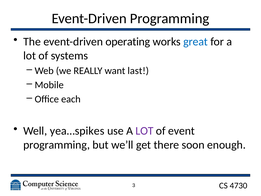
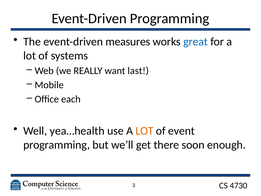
operating: operating -> measures (128, 42)
yea…spikes: yea…spikes -> yea…health (77, 131)
LOT colour: purple -> orange (145, 131)
